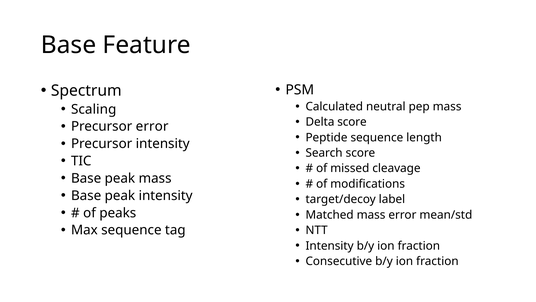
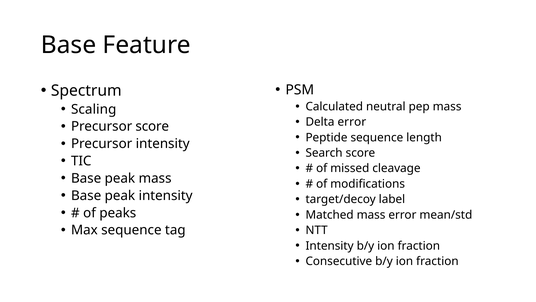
Delta score: score -> error (352, 122)
Precursor error: error -> score (152, 126)
